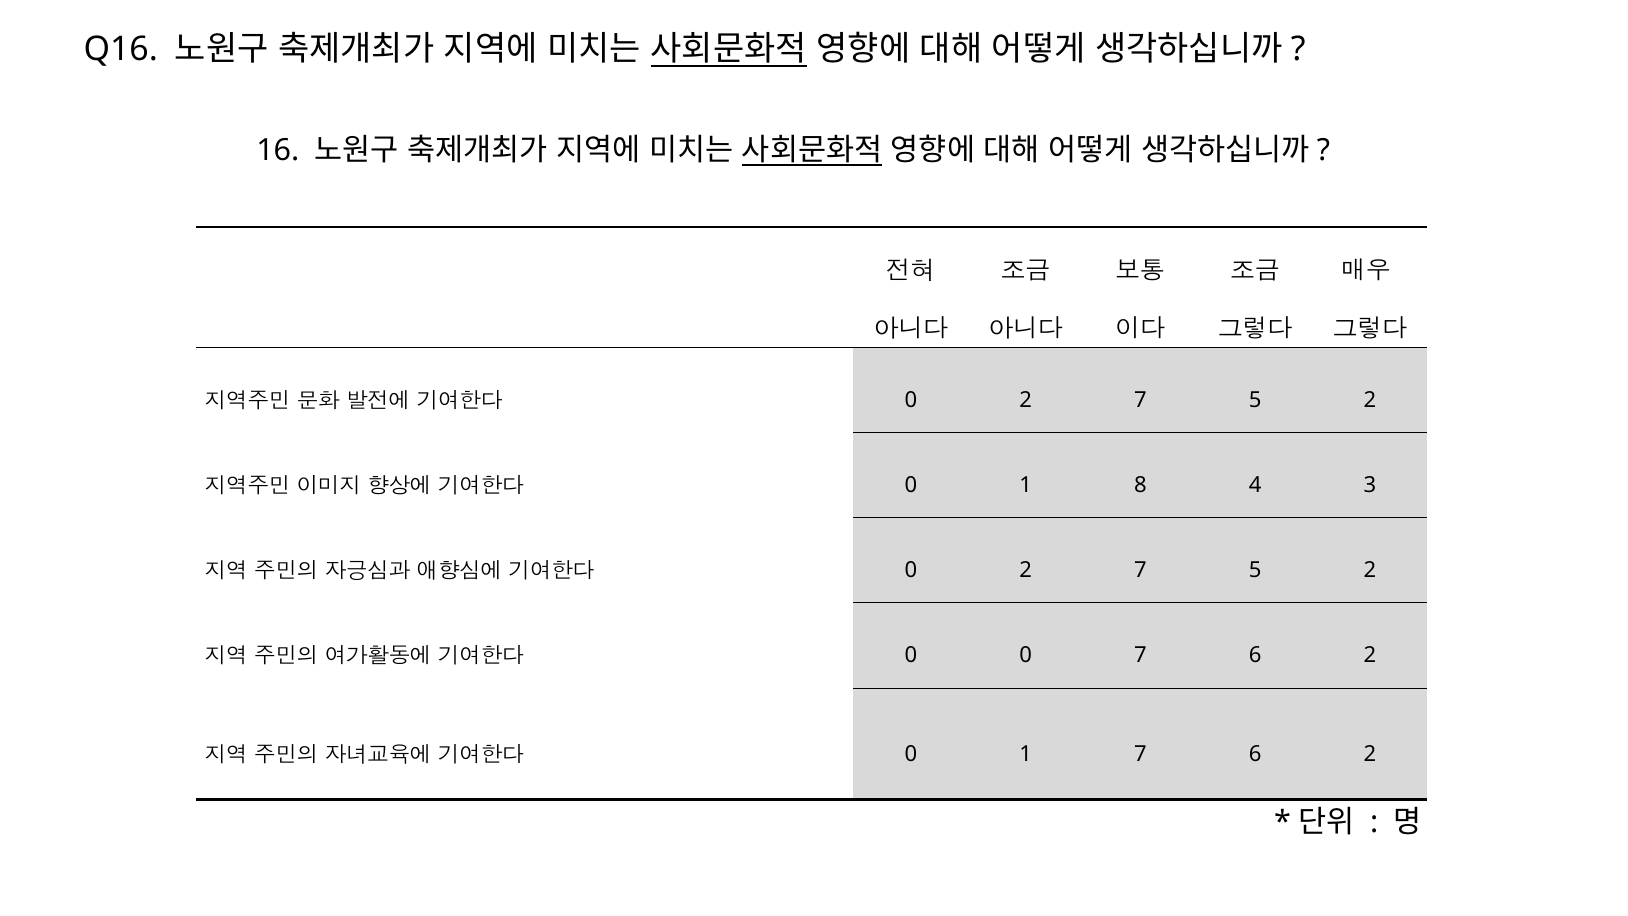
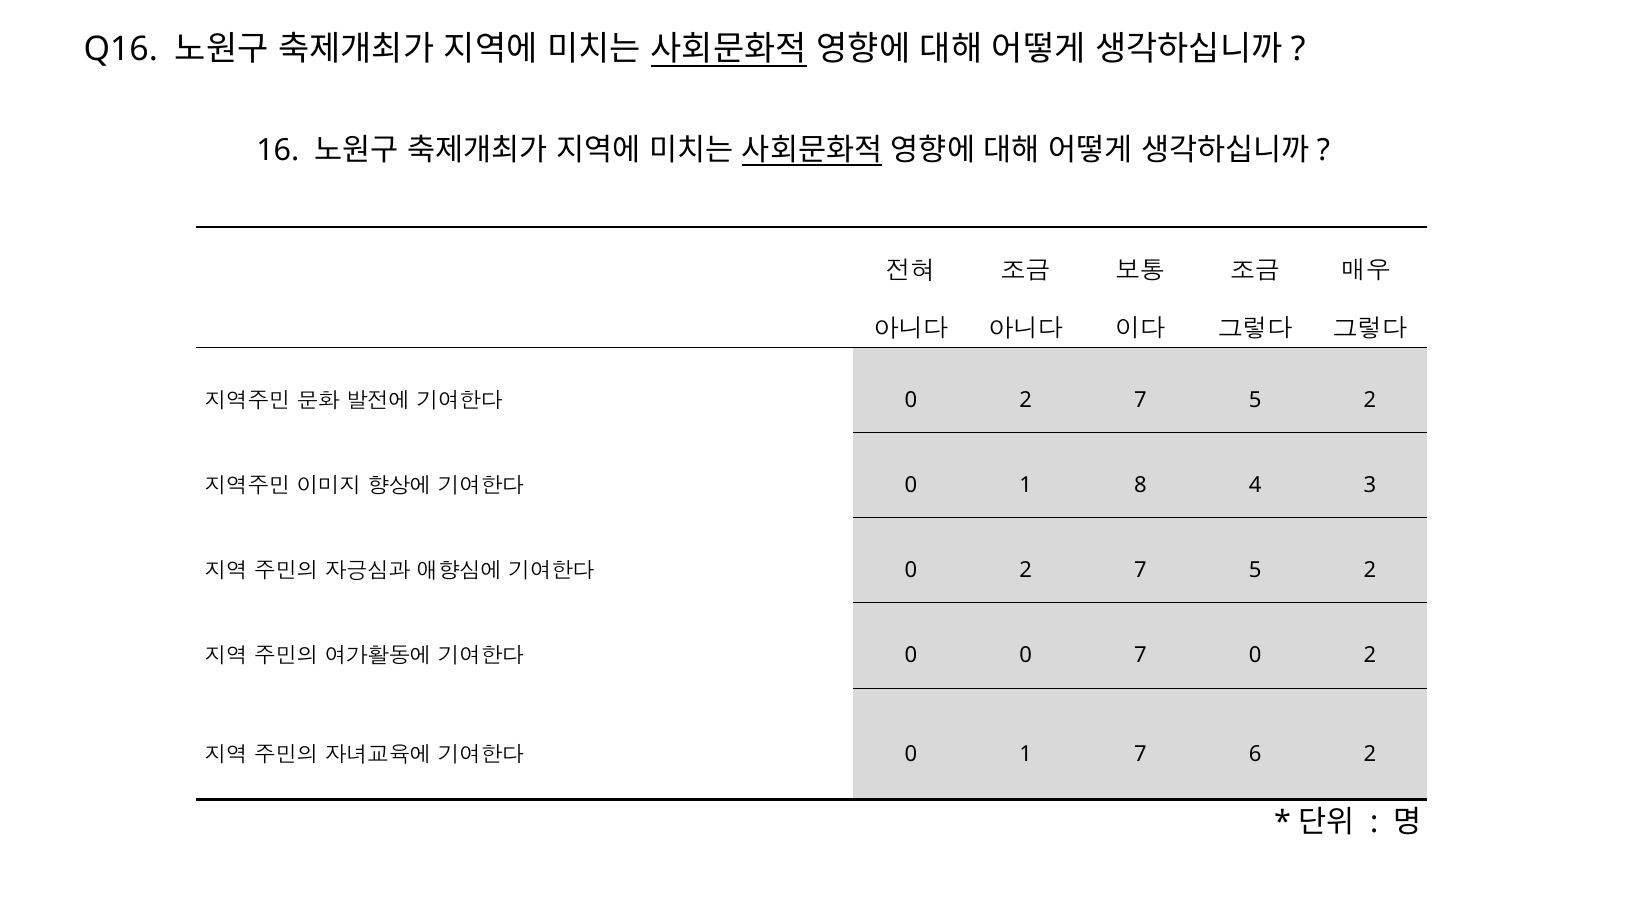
0 7 6: 6 -> 0 (1255, 655)
